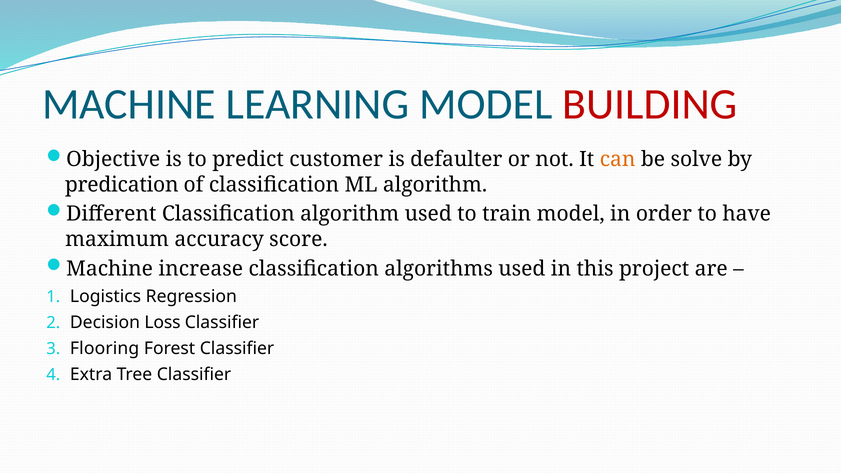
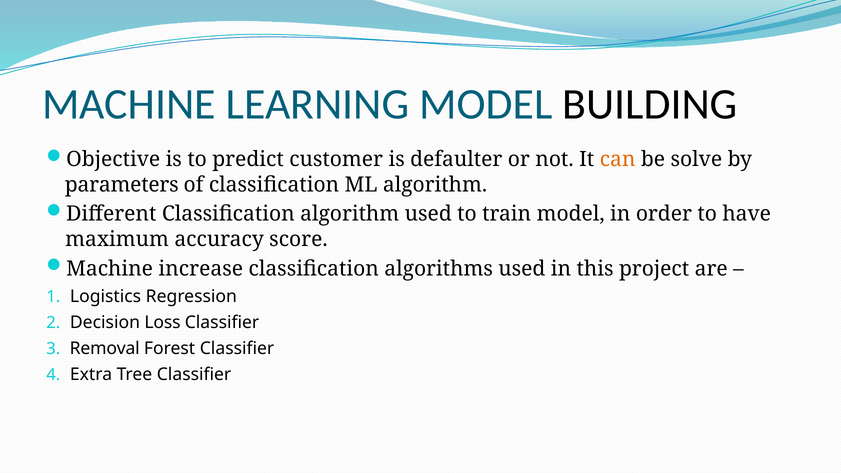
BUILDING colour: red -> black (650, 104)
predication: predication -> parameters (122, 185)
Flooring: Flooring -> Removal (105, 349)
